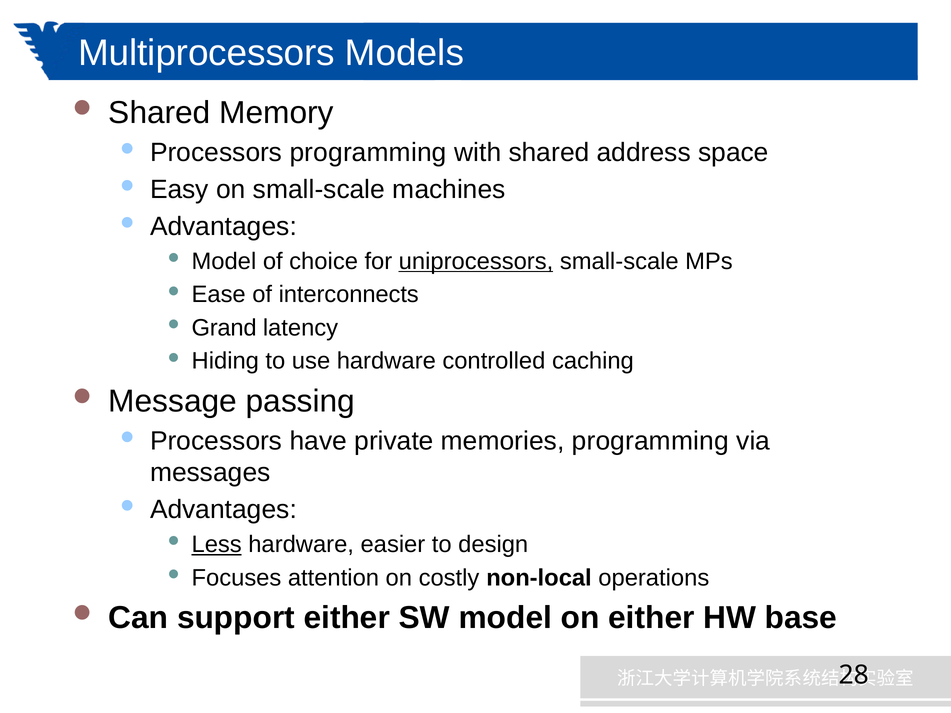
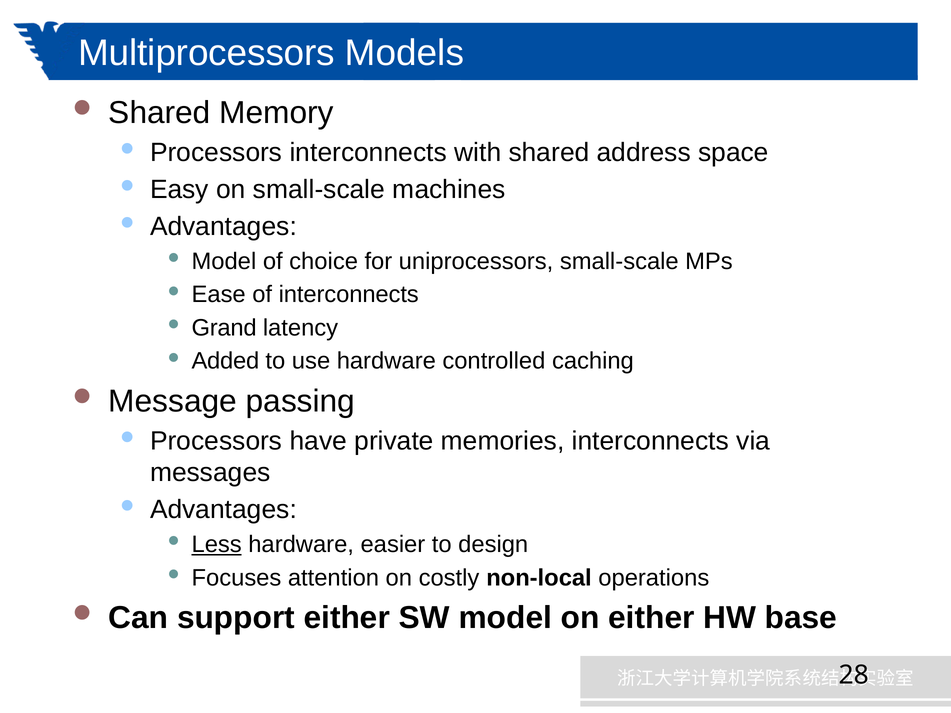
Processors programming: programming -> interconnects (368, 153)
uniprocessors underline: present -> none (476, 261)
Hiding: Hiding -> Added (225, 361)
memories programming: programming -> interconnects (650, 441)
